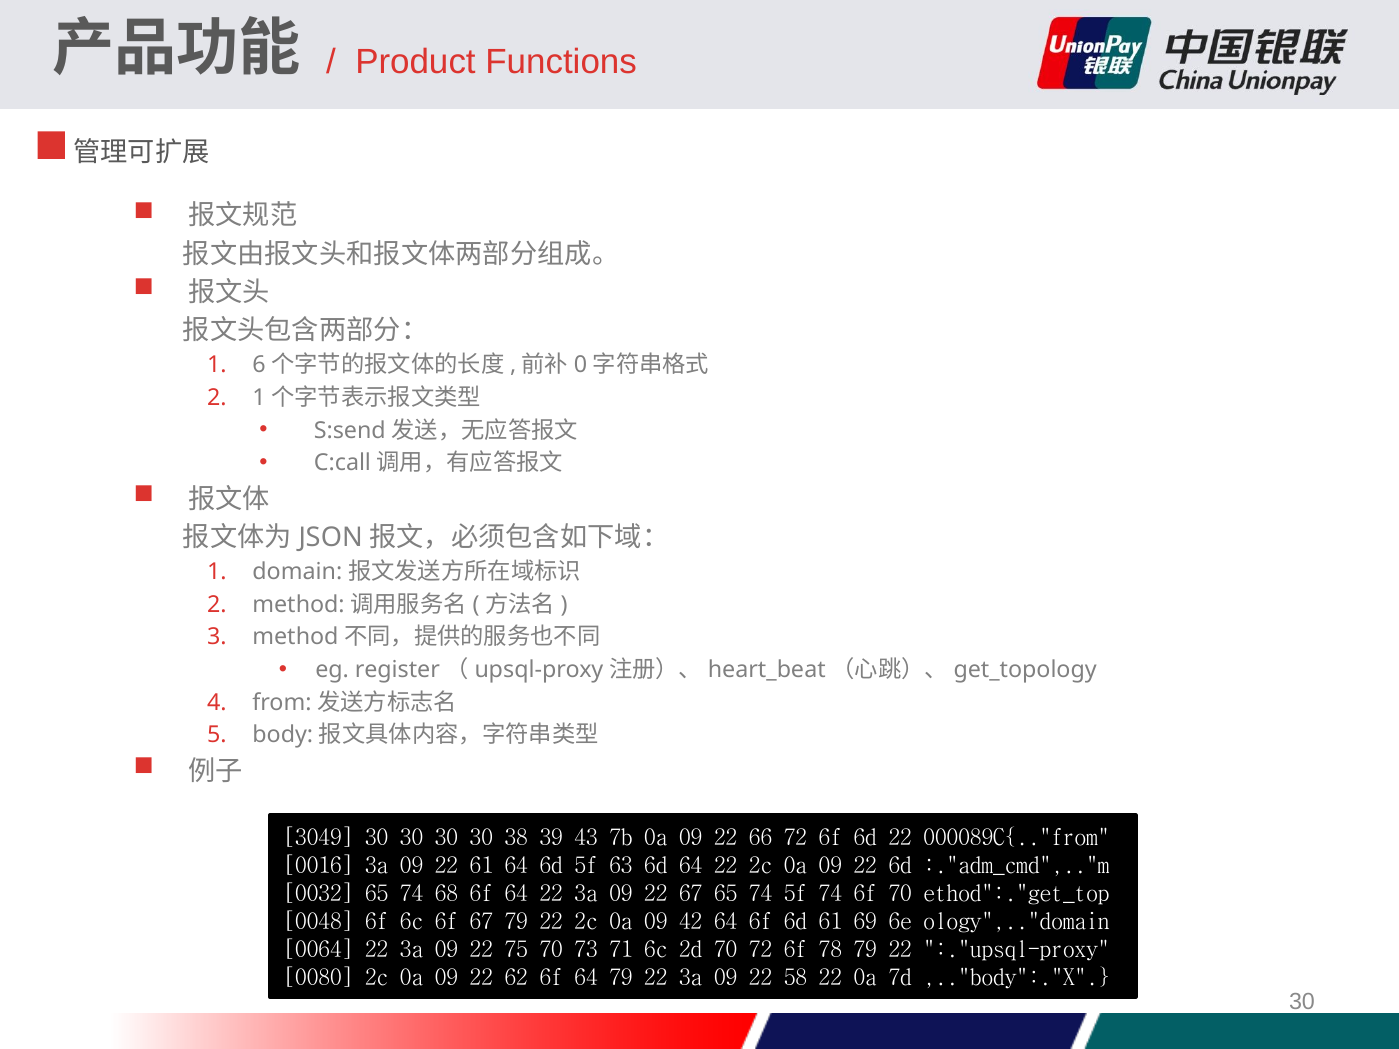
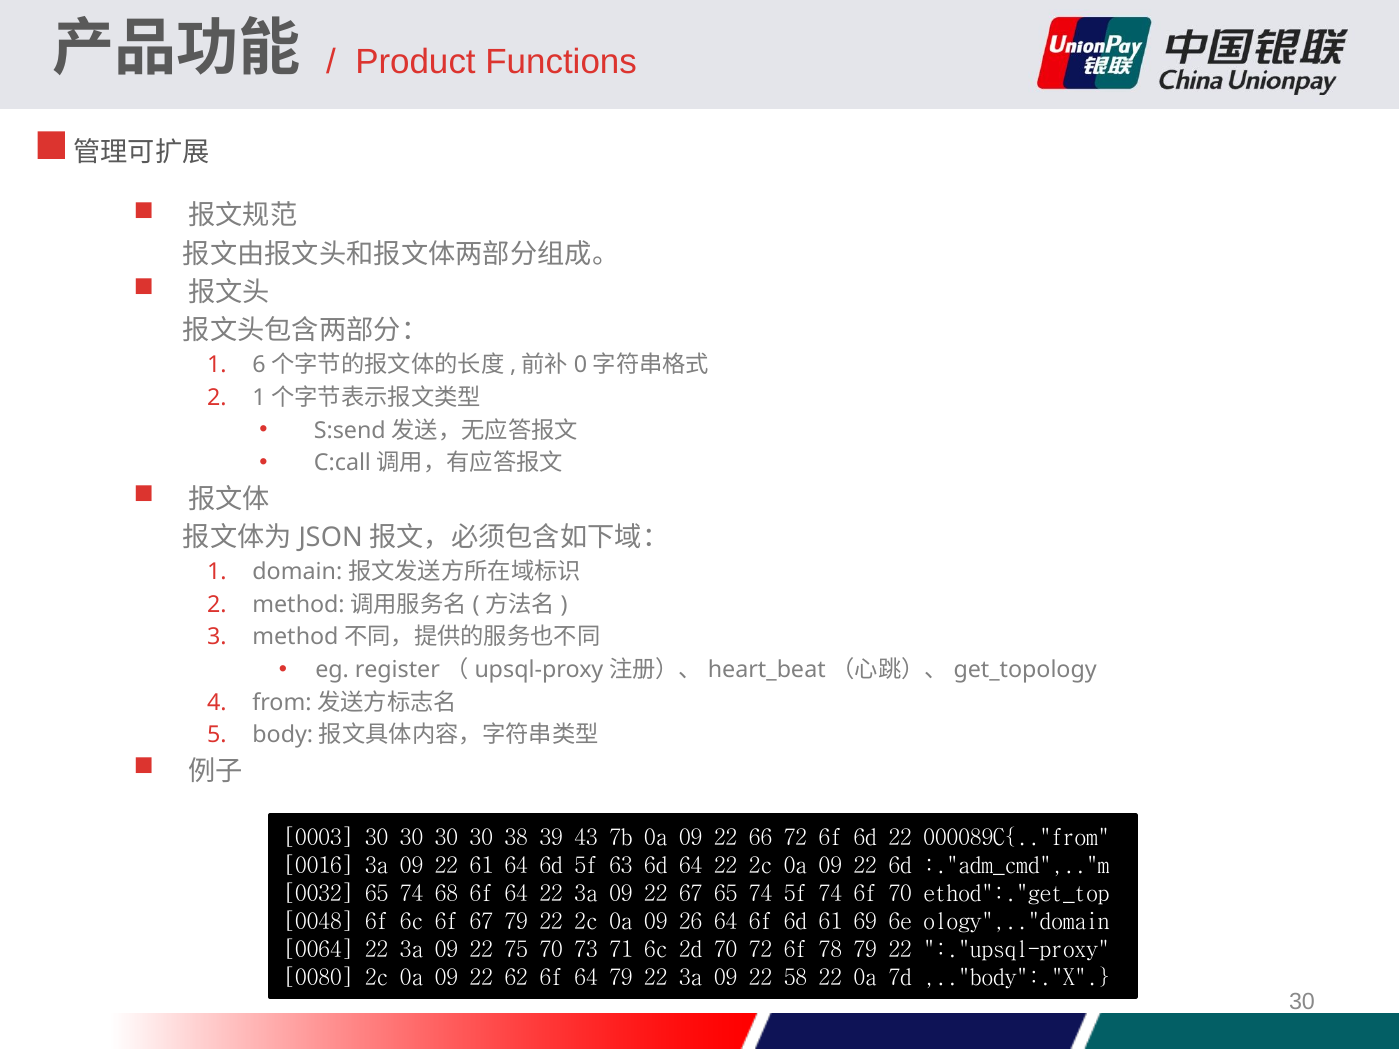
3049: 3049 -> 0003 (318, 838)
42: 42 -> 26 (691, 922)
